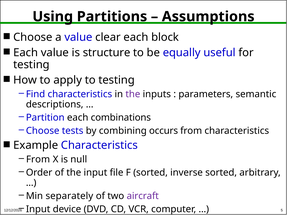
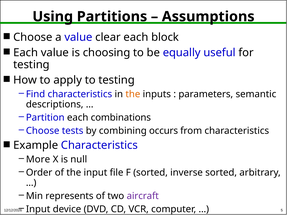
structure: structure -> choosing (107, 53)
the colour: purple -> orange (133, 94)
From: From -> More (38, 159)
separately: separately -> represents (69, 196)
